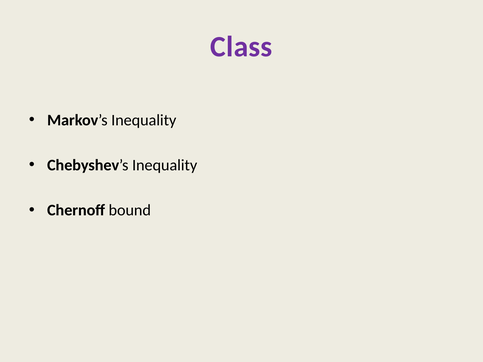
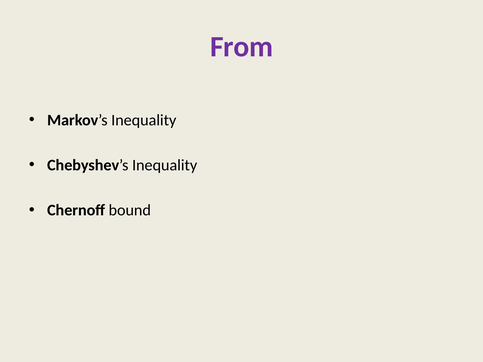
Class: Class -> From (242, 47)
